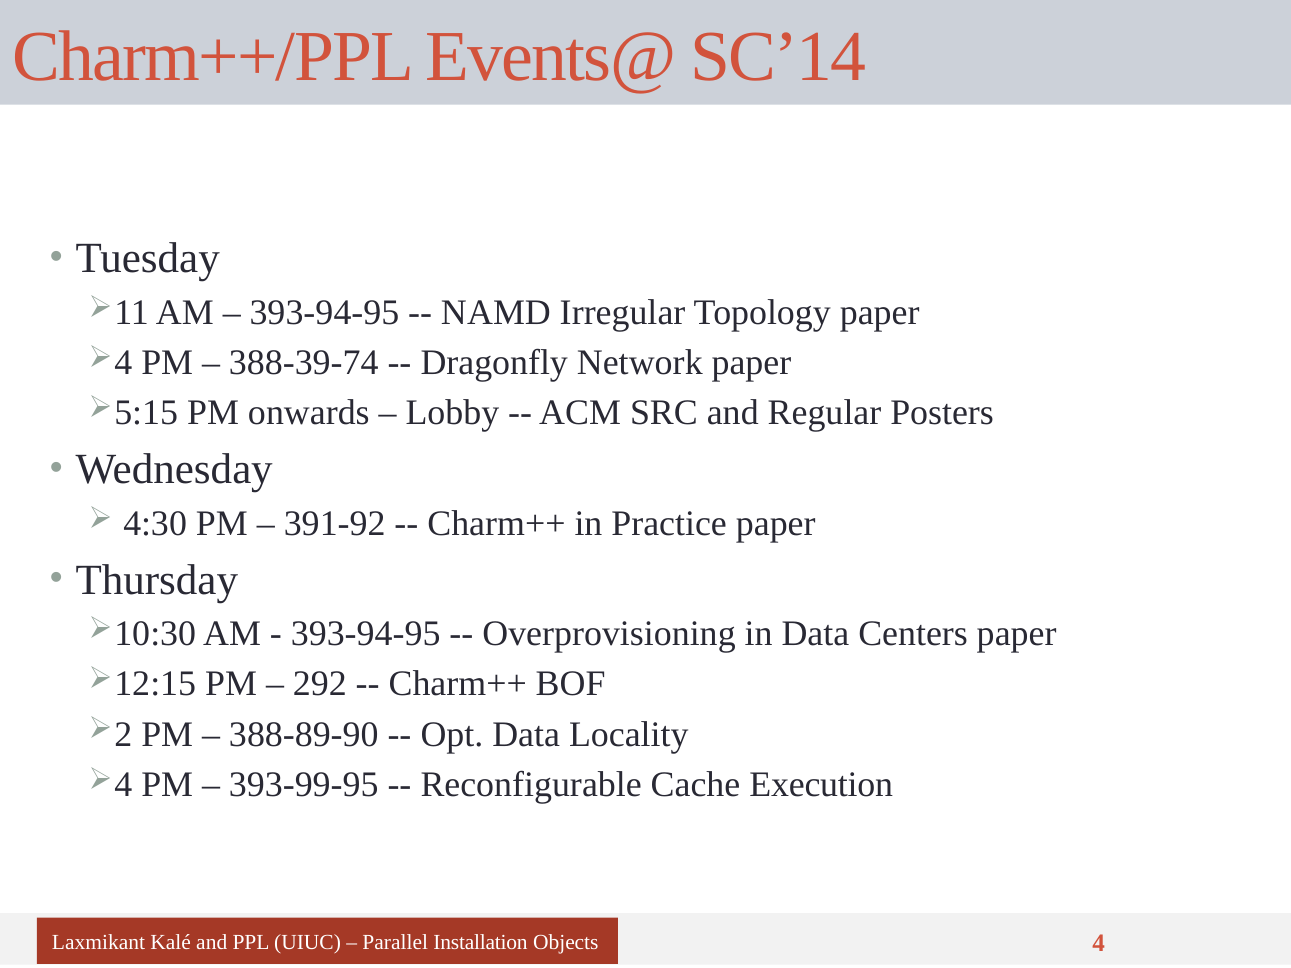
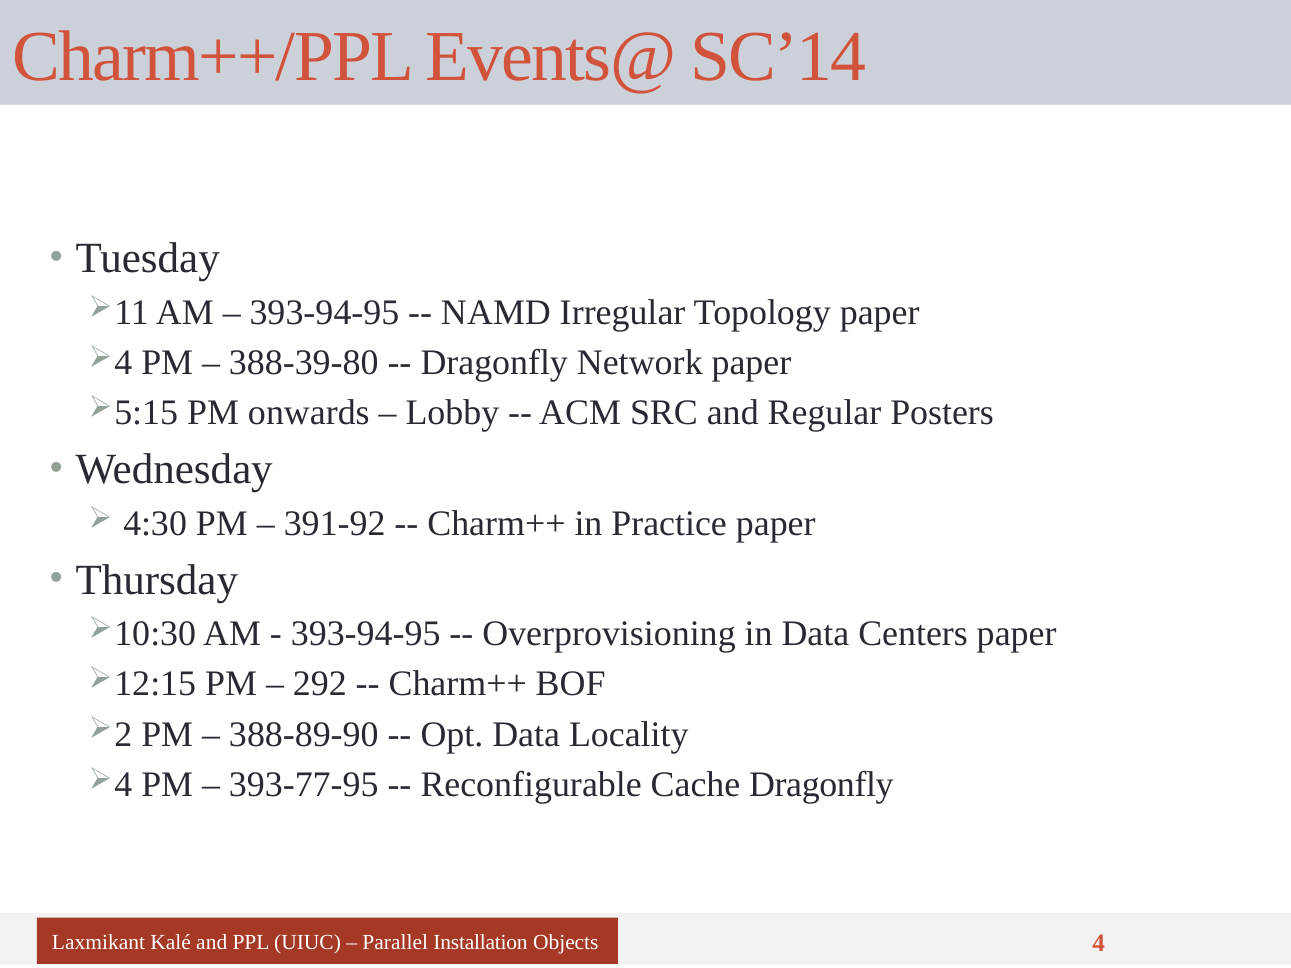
388-39-74: 388-39-74 -> 388-39-80 (304, 363)
393-99-95: 393-99-95 -> 393-77-95 (304, 785)
Cache Execution: Execution -> Dragonfly (821, 785)
